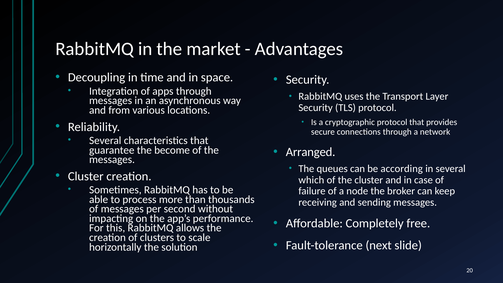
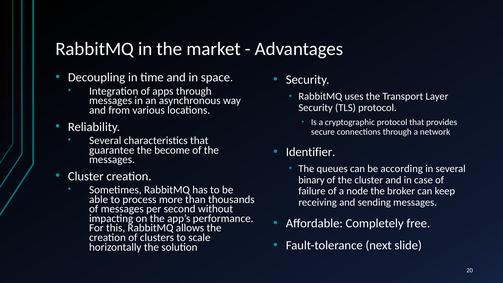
Arranged: Arranged -> Identifier (311, 152)
which: which -> binary (311, 180)
